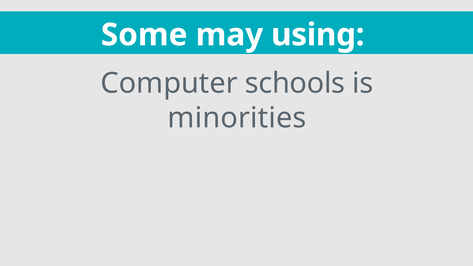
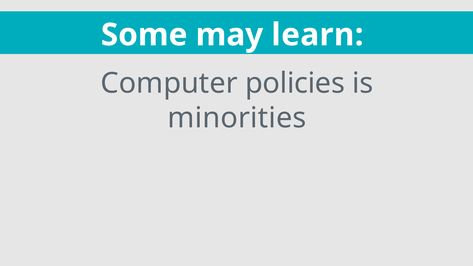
using: using -> learn (317, 35)
schools: schools -> policies (295, 83)
